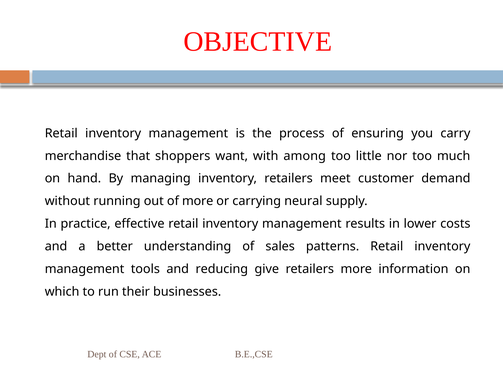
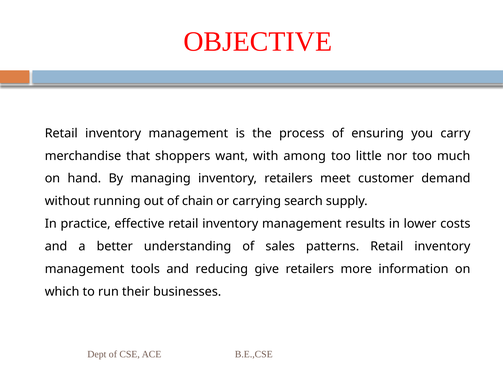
of more: more -> chain (198, 201)
neural: neural -> search (303, 201)
